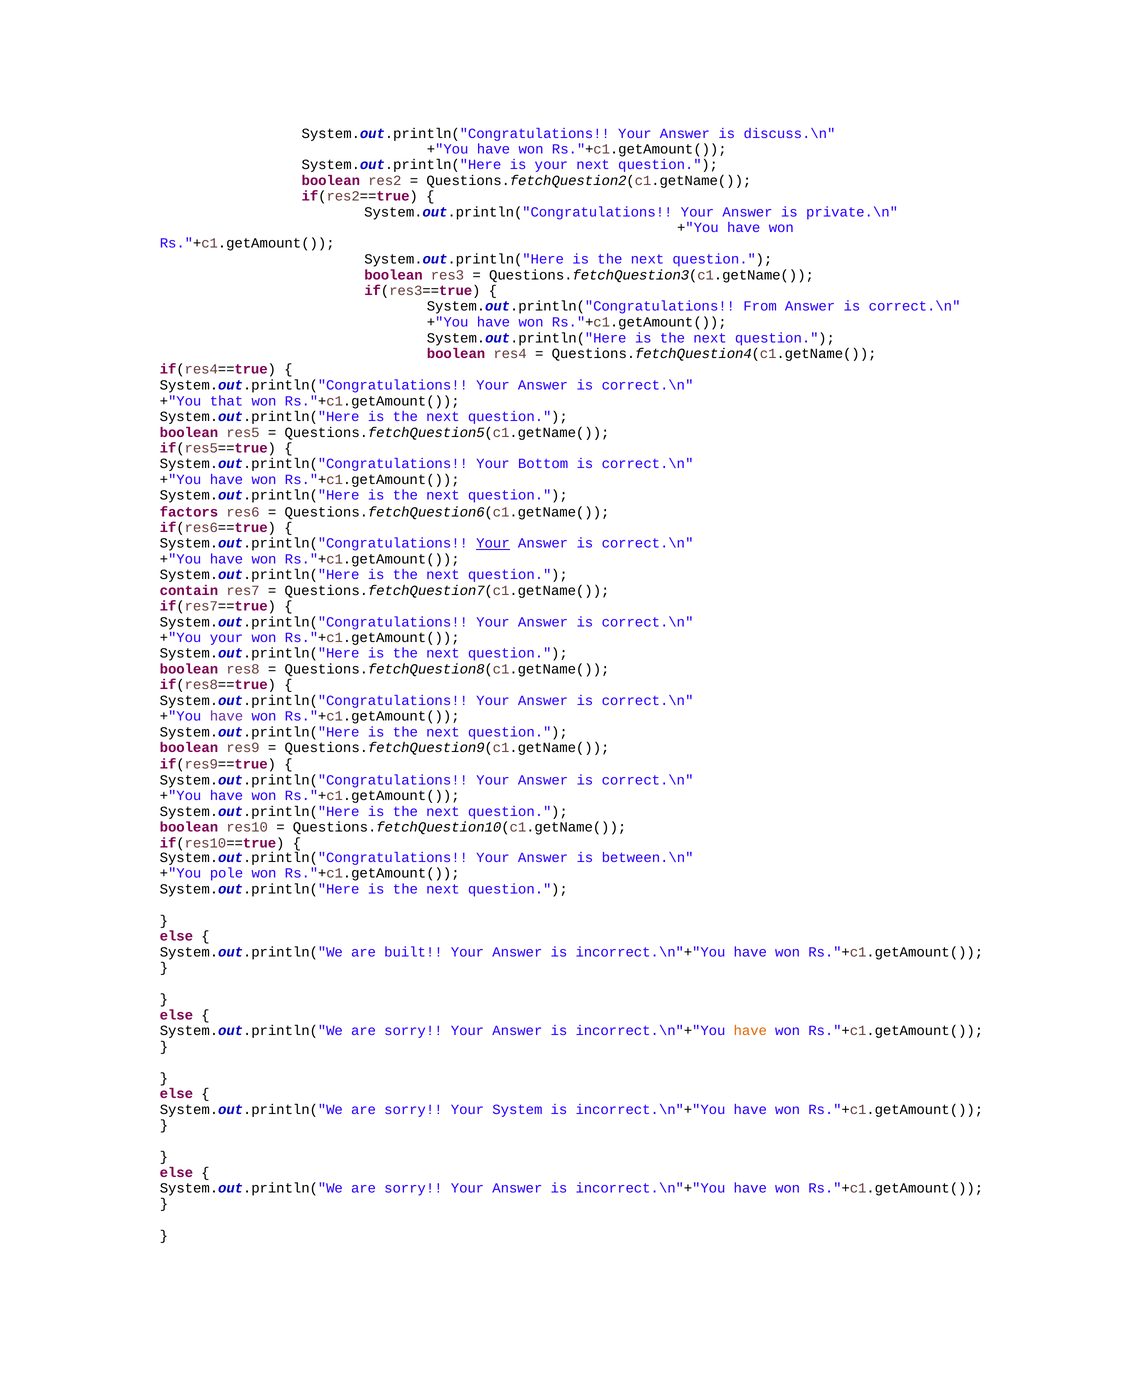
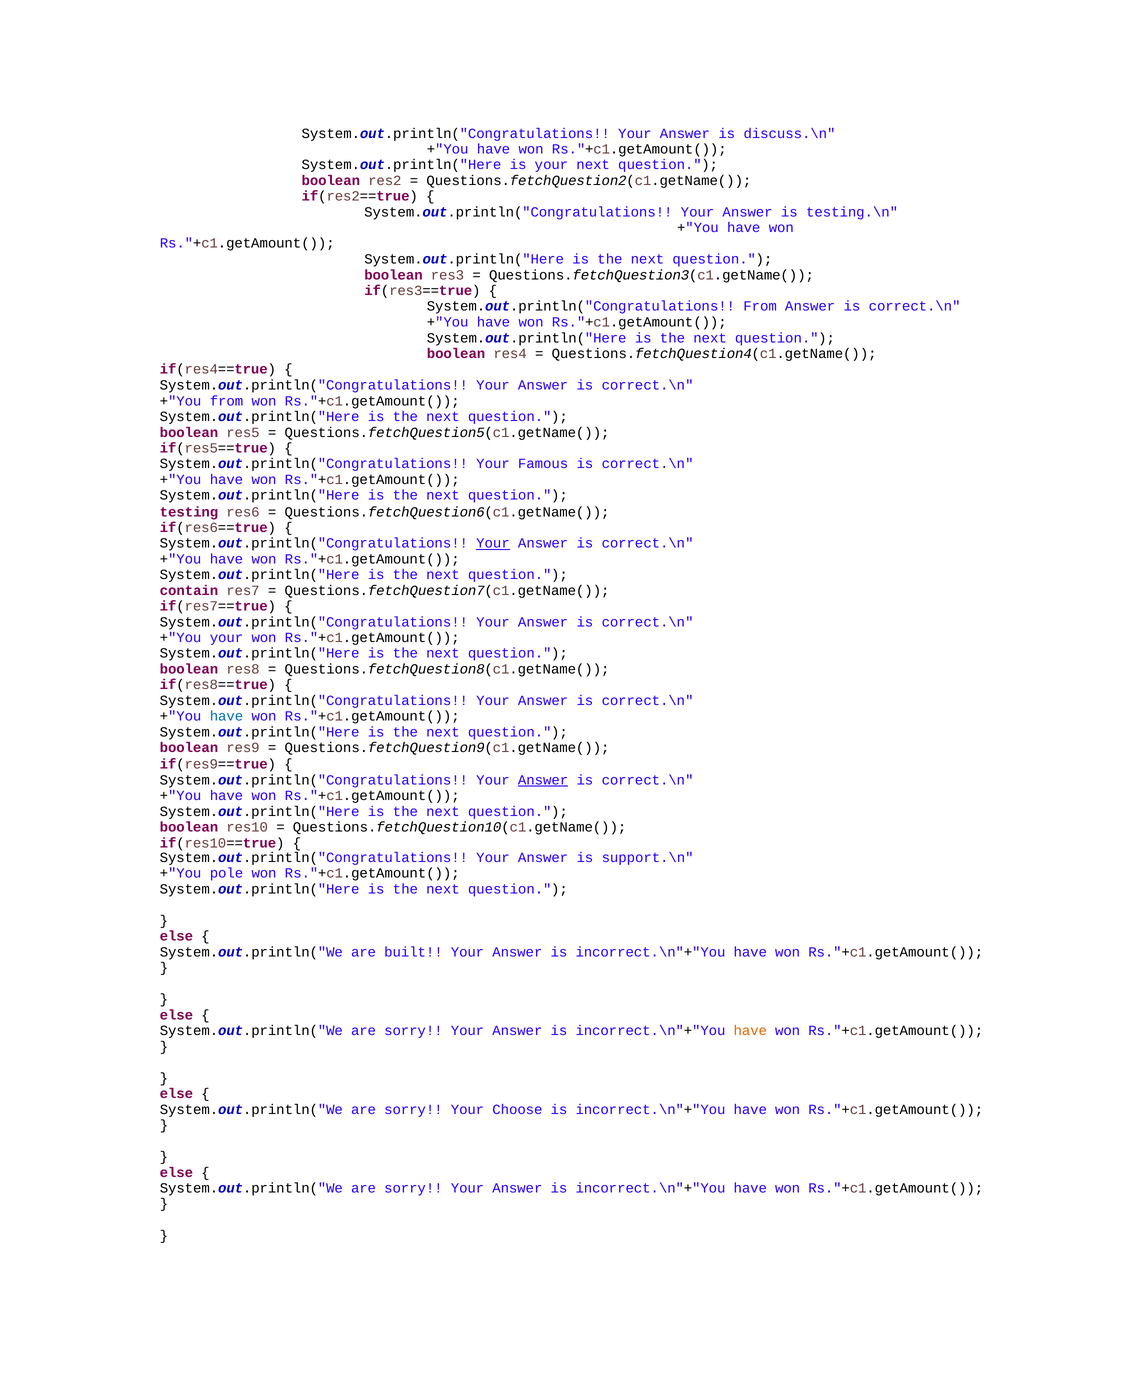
private.\n: private.\n -> testing.\n (852, 212)
+"You that: that -> from (226, 401)
Bottom: Bottom -> Famous (543, 464)
factors: factors -> testing (189, 512)
have colour: purple -> blue (226, 717)
Answer underline: none -> present (543, 780)
between.\n: between.\n -> support.\n (648, 858)
System: System -> Choose (517, 1110)
